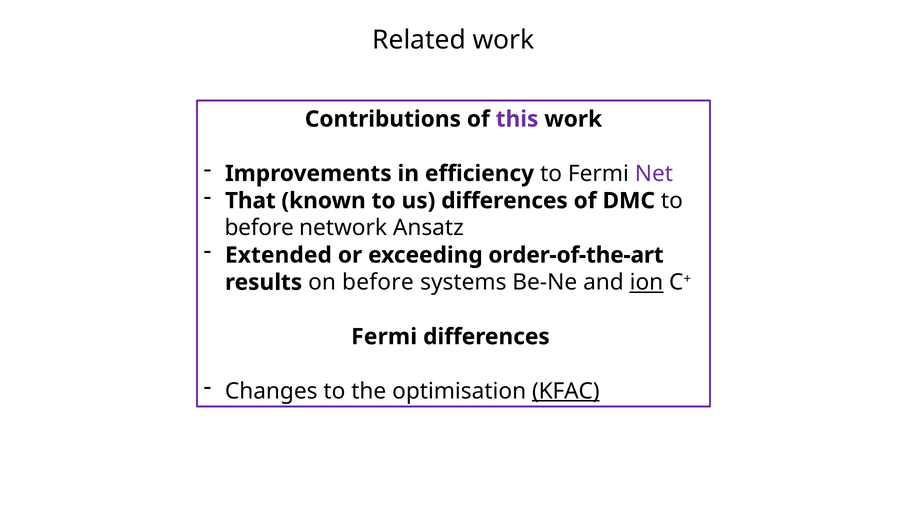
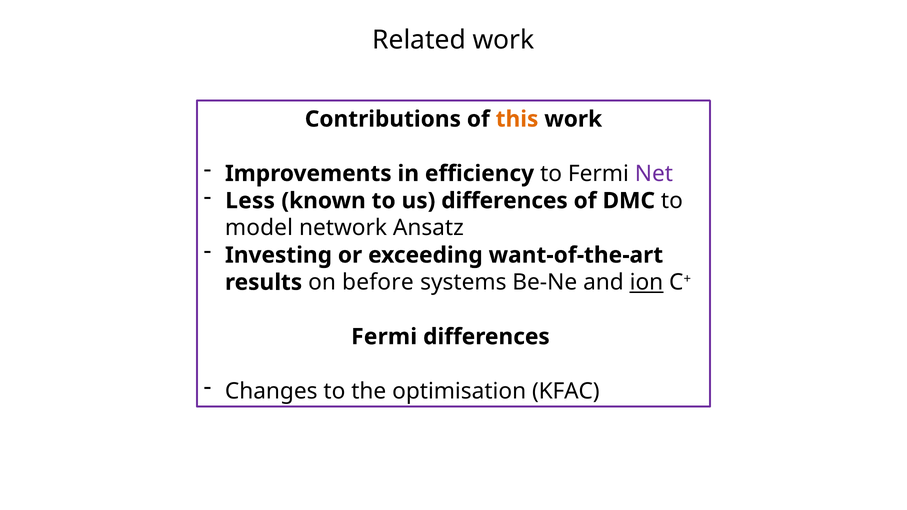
this colour: purple -> orange (517, 119)
That: That -> Less (250, 201)
before: before -> model (259, 228)
Extended: Extended -> Investing (278, 255)
order-of-the-art: order-of-the-art -> want-of-the-art (576, 255)
KFAC underline: present -> none (566, 391)
